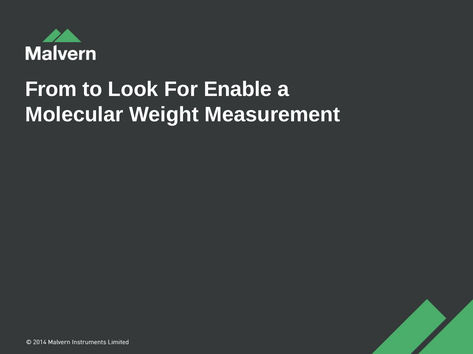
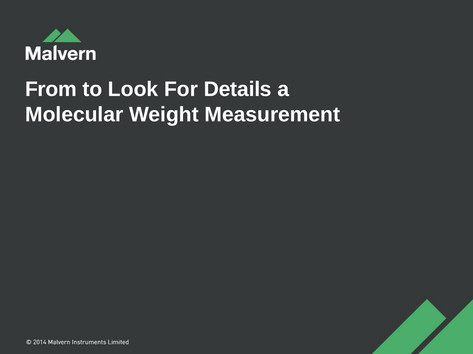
Enable: Enable -> Details (238, 90)
